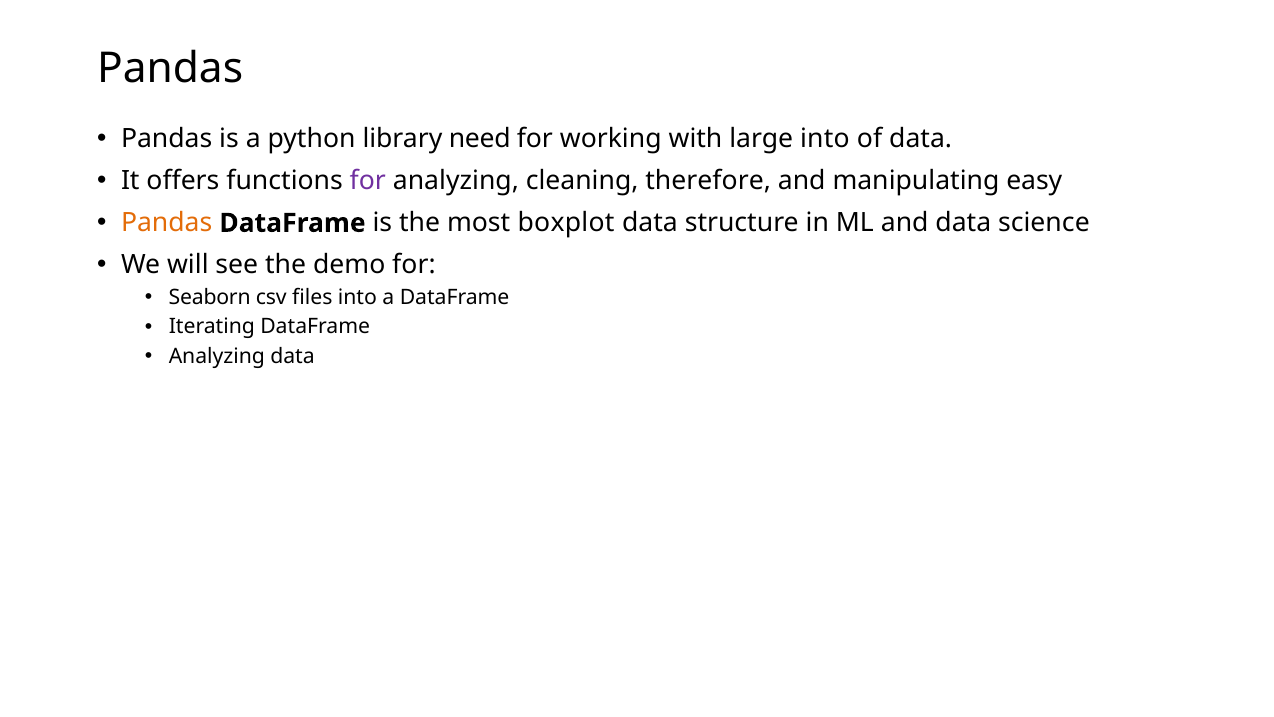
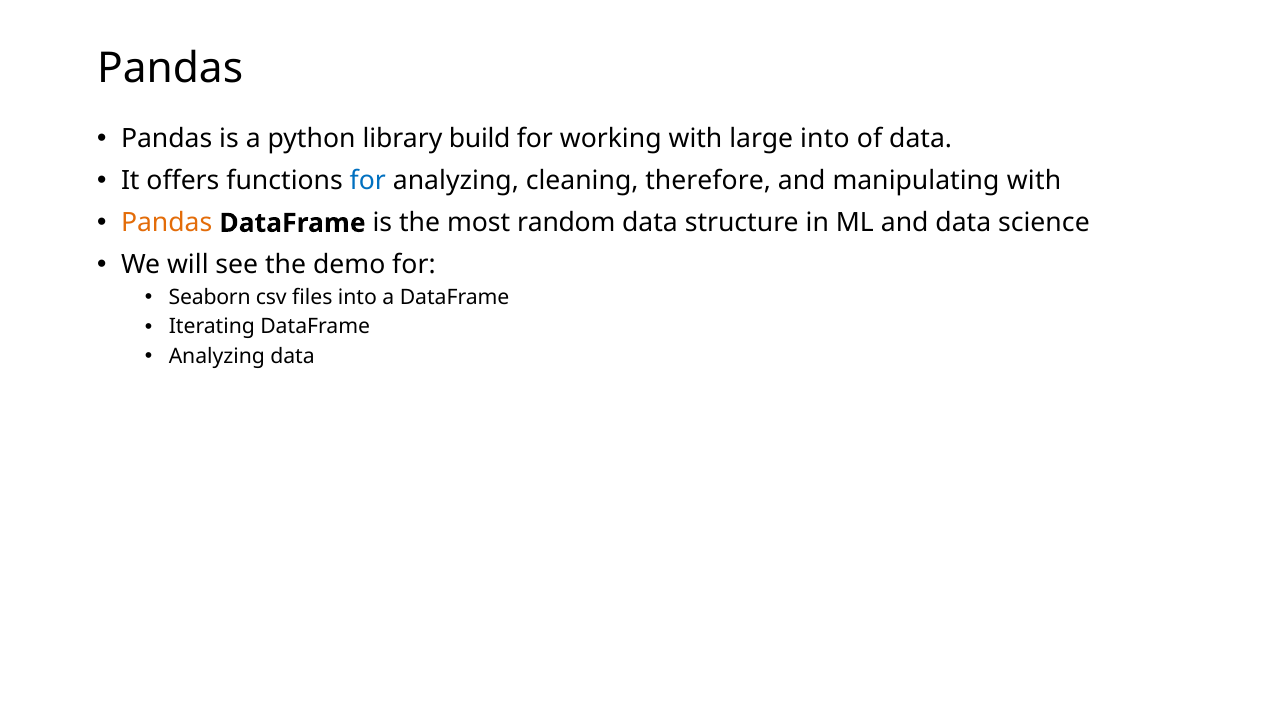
need: need -> build (480, 139)
for colour: purple -> blue (368, 181)
manipulating easy: easy -> with (1034, 181)
boxplot: boxplot -> random (566, 223)
